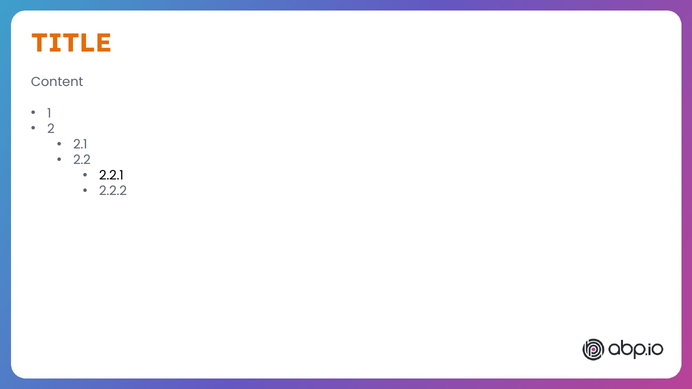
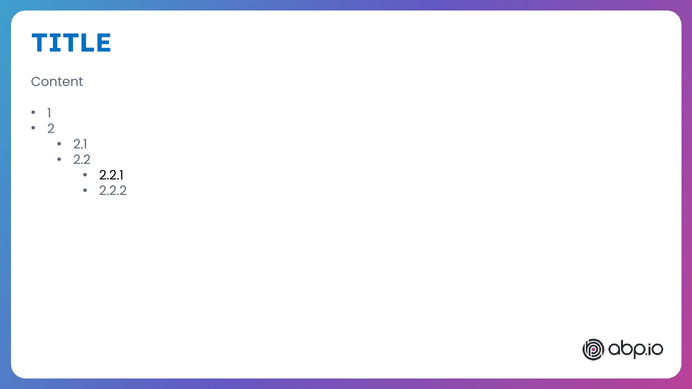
TITLE colour: orange -> blue (71, 43)
